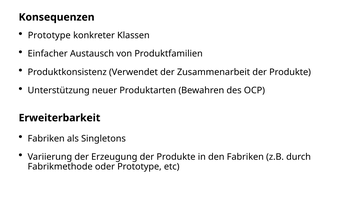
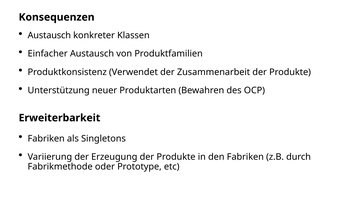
Prototype: Prototype -> Austausch (49, 35)
